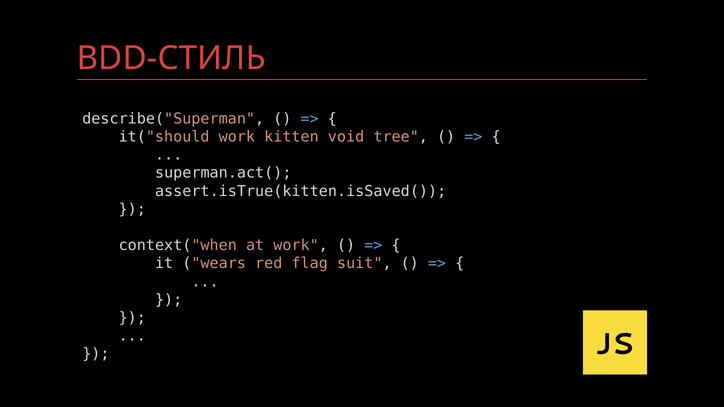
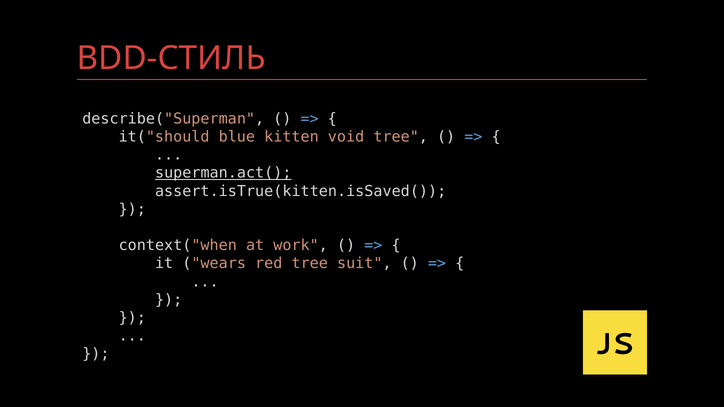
it("should work: work -> blue (237, 137)
superman.act( underline: none -> present (223, 173)
red flag: flag -> tree (310, 264)
